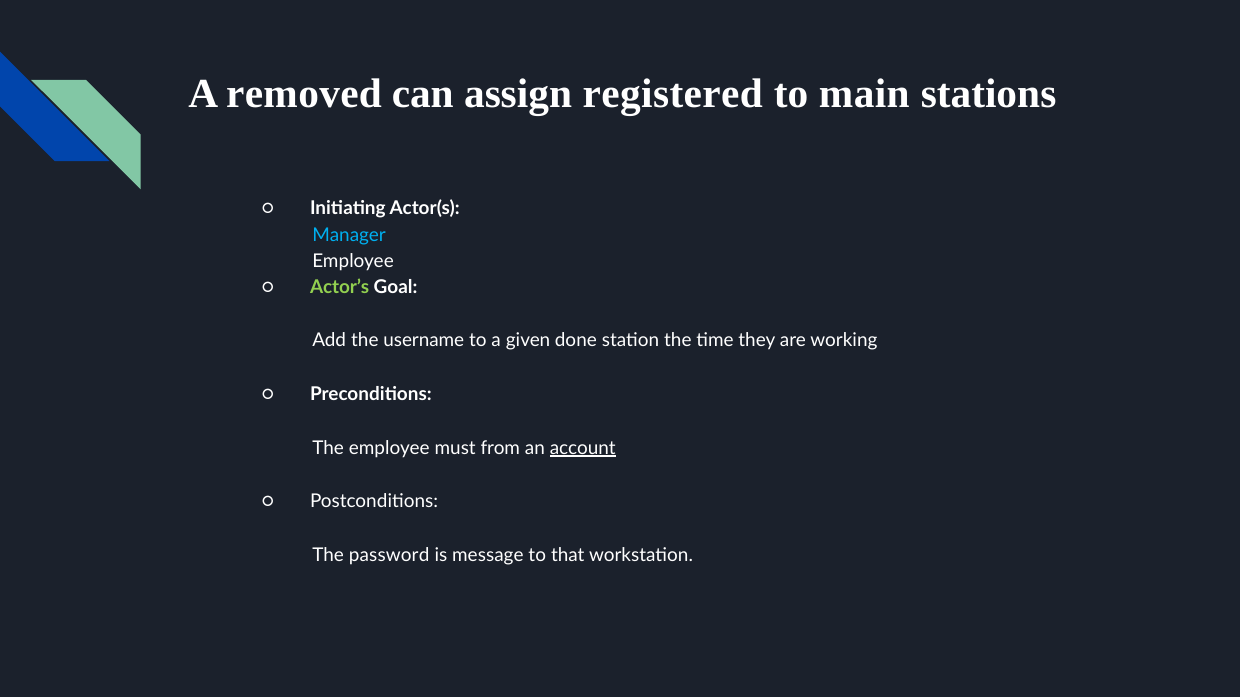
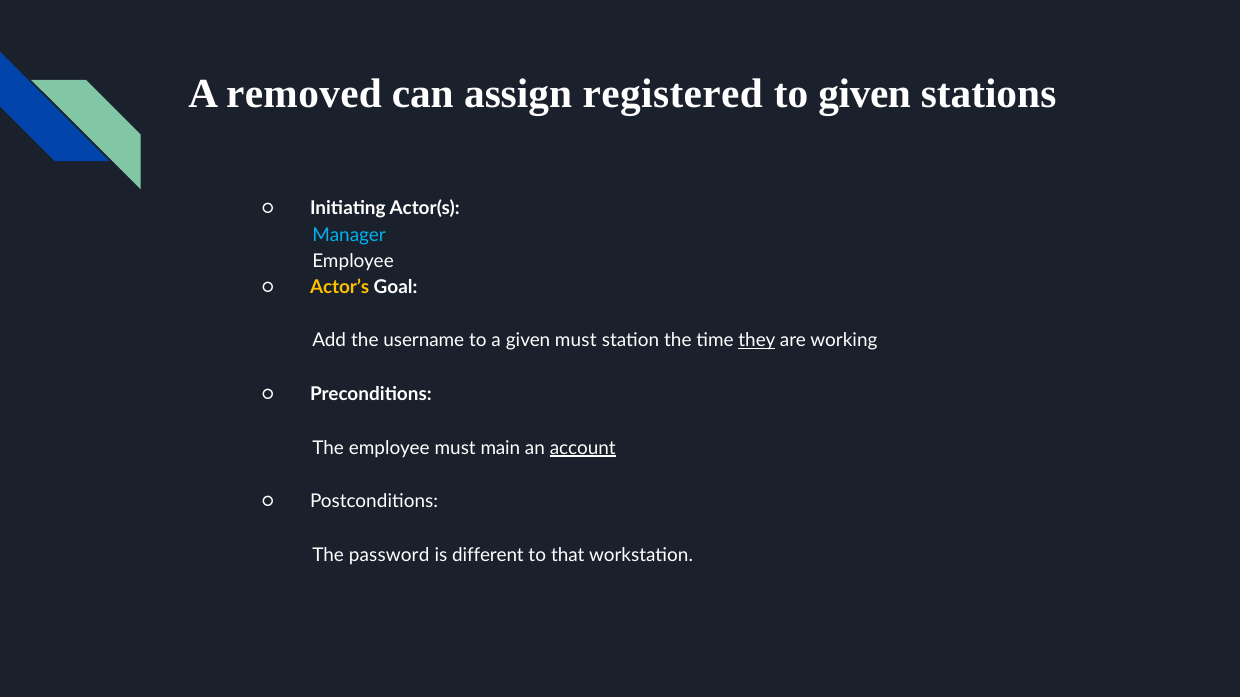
to main: main -> given (865, 94)
Actor’s colour: light green -> yellow (340, 287)
given done: done -> must (576, 341)
they underline: none -> present (757, 341)
from: from -> main (500, 448)
message: message -> different (488, 555)
